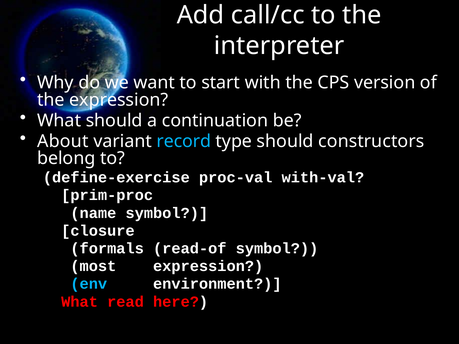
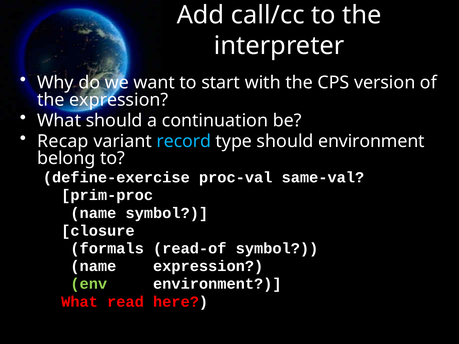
About: About -> Recap (63, 141)
should constructors: constructors -> environment (371, 141)
with-val: with-val -> same-val (323, 178)
most: most -> name (93, 266)
env colour: light blue -> light green (89, 284)
